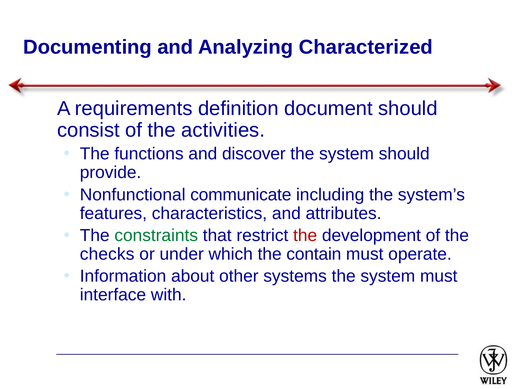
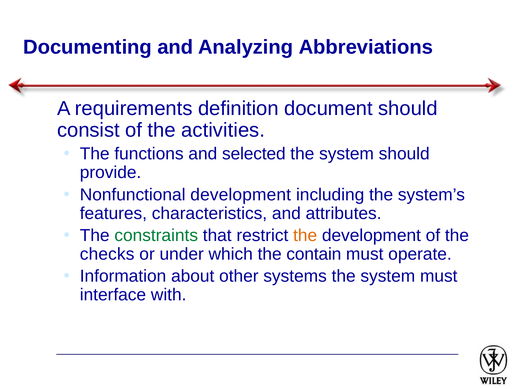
Characterized: Characterized -> Abbreviations (366, 47)
discover: discover -> selected (254, 154)
Nonfunctional communicate: communicate -> development (241, 195)
the colour: red -> orange (305, 236)
